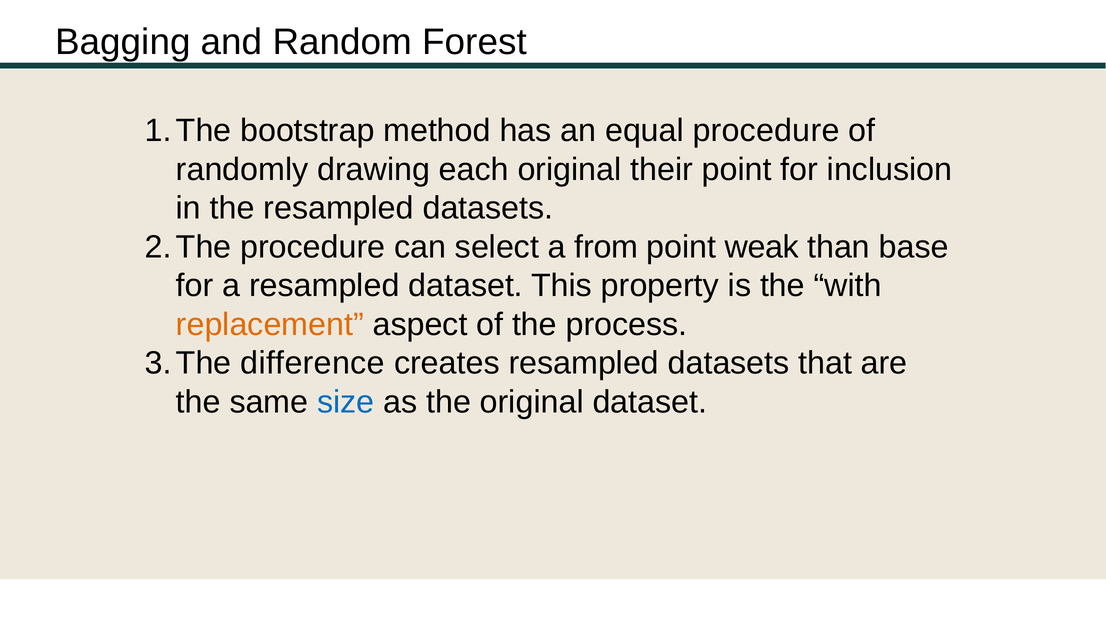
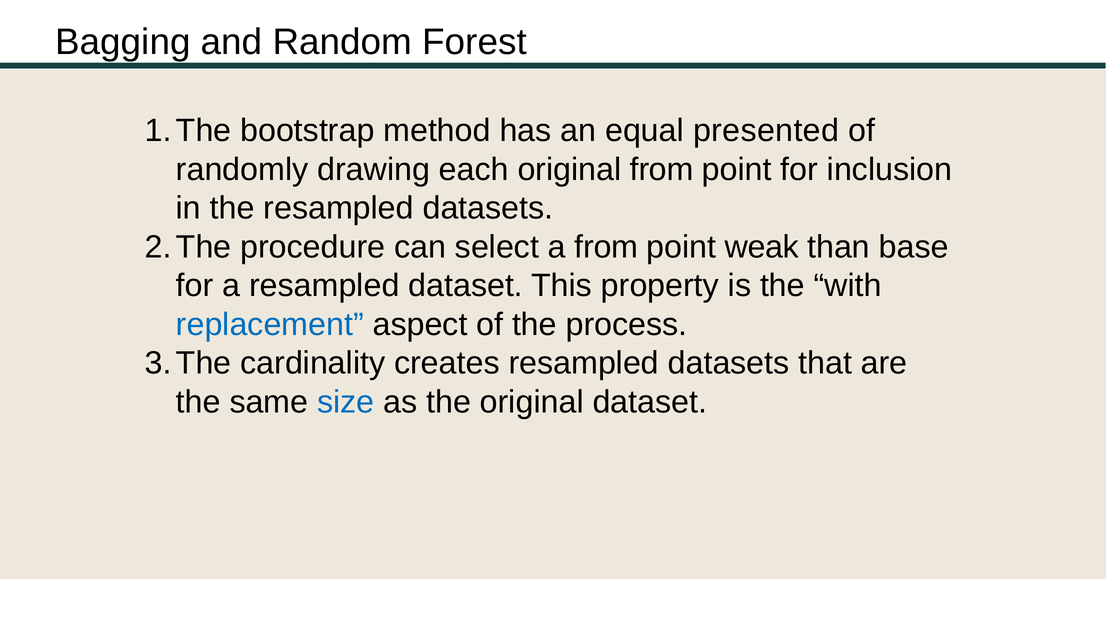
equal procedure: procedure -> presented (766, 131)
original their: their -> from (662, 170)
replacement colour: orange -> blue (270, 324)
difference: difference -> cardinality (313, 363)
